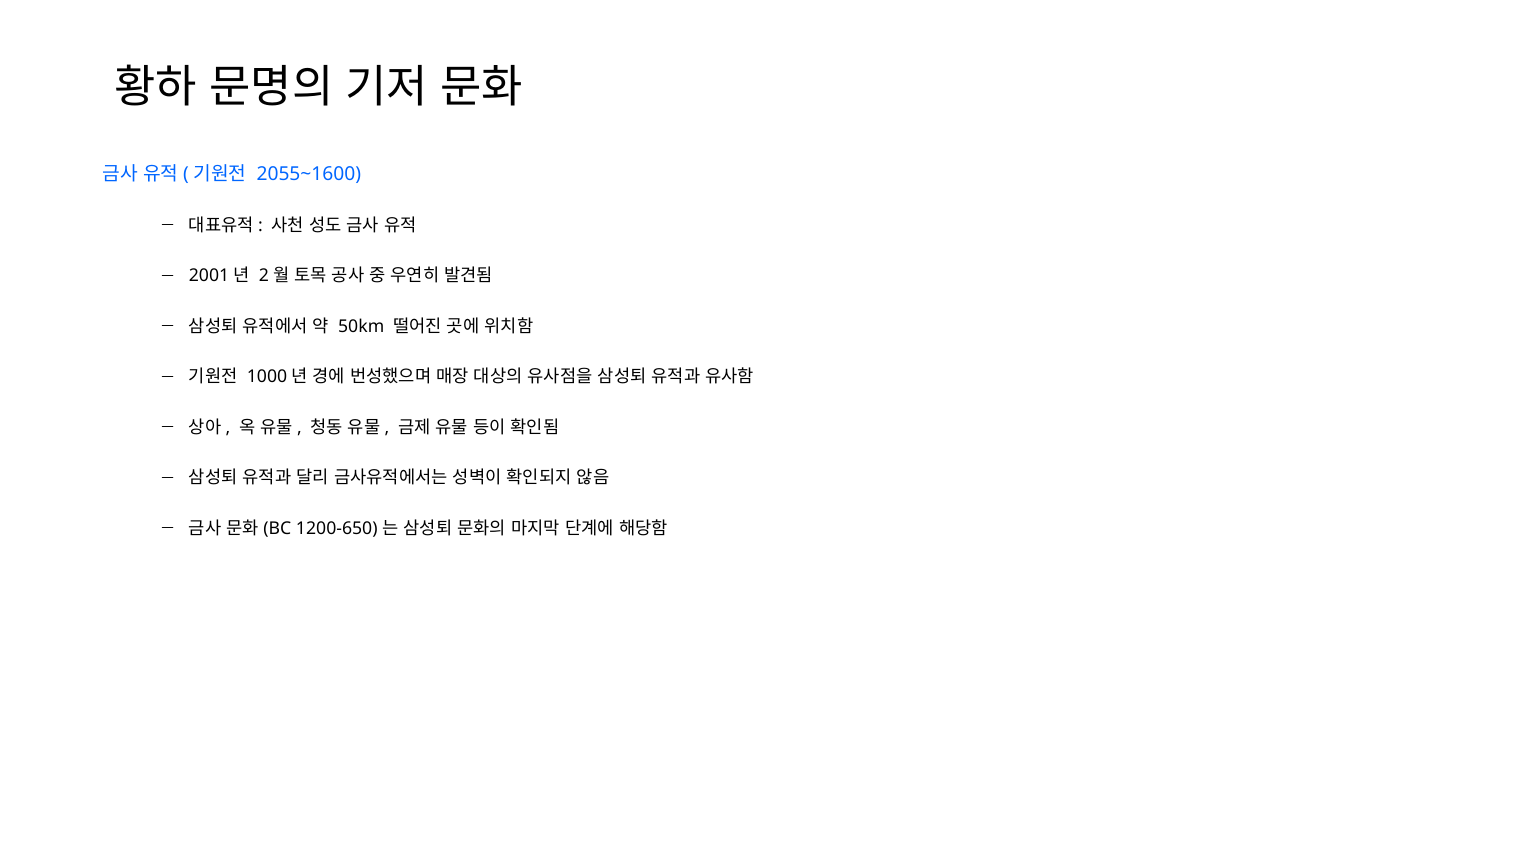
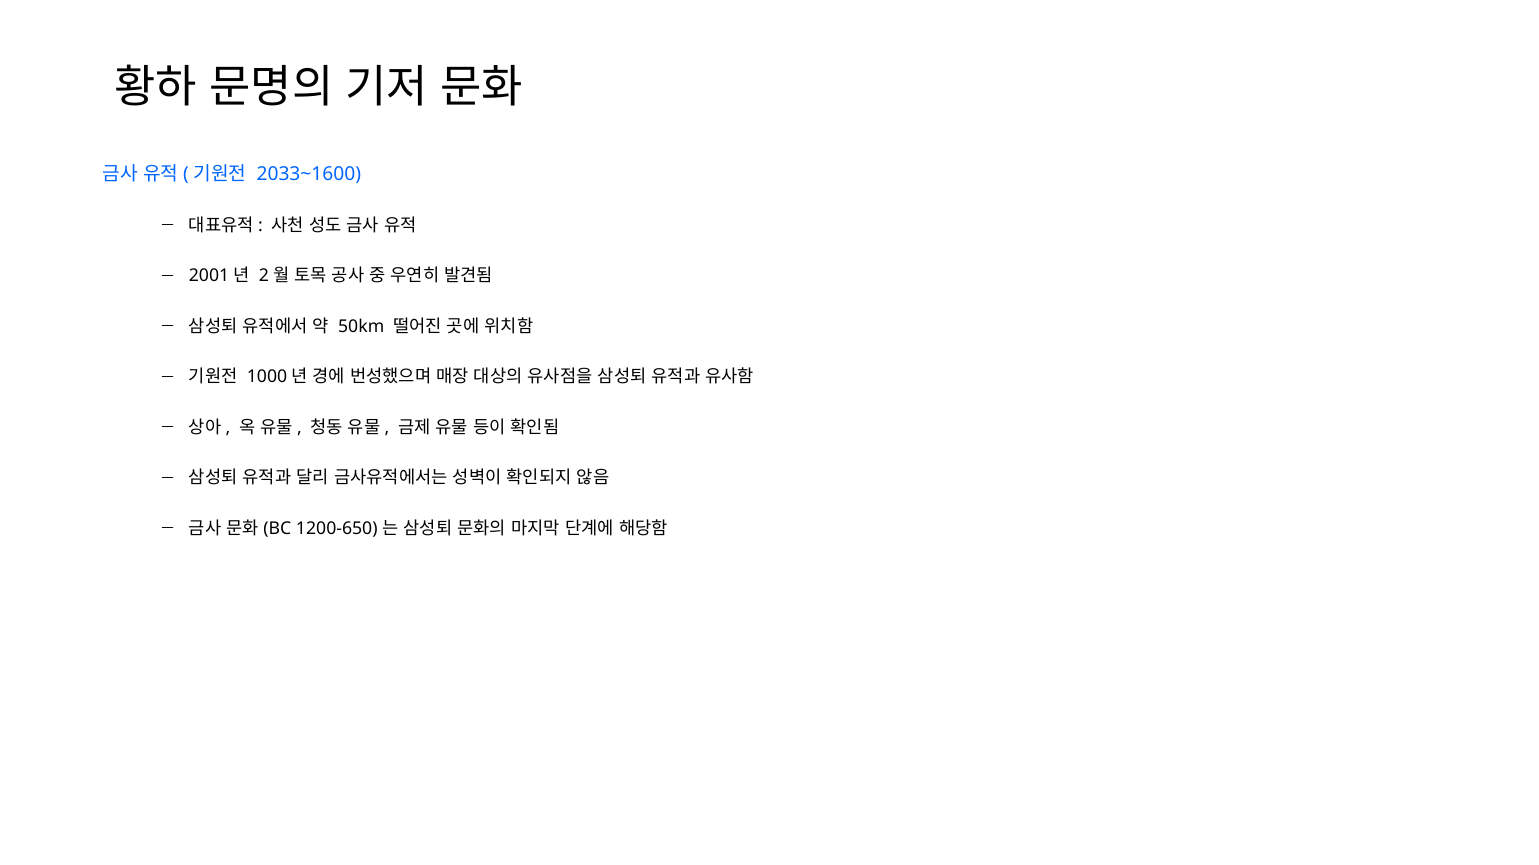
2055~1600: 2055~1600 -> 2033~1600 (309, 174)
